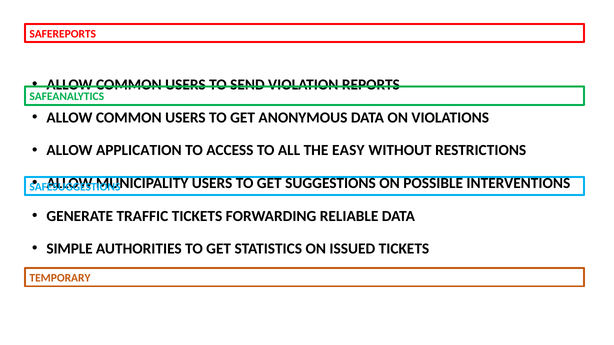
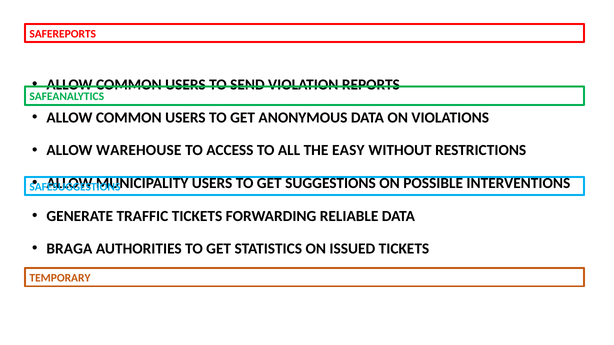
APPLICATION: APPLICATION -> WAREHOUSE (139, 151)
SIMPLE: SIMPLE -> BRAGA (69, 249)
